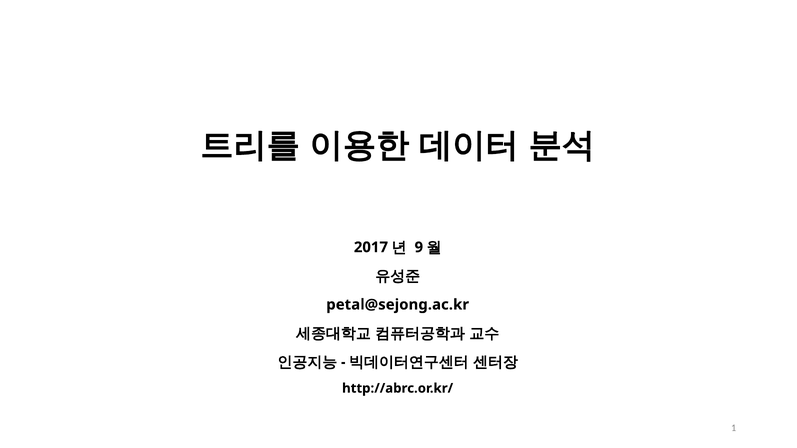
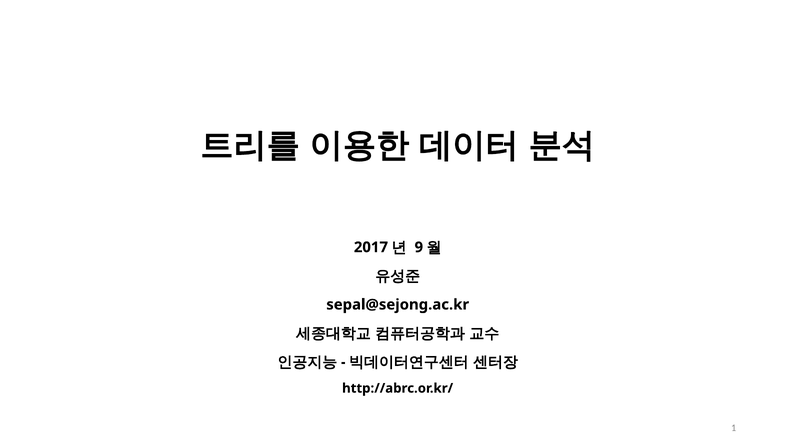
petal@sejong.ac.kr: petal@sejong.ac.kr -> sepal@sejong.ac.kr (398, 305)
